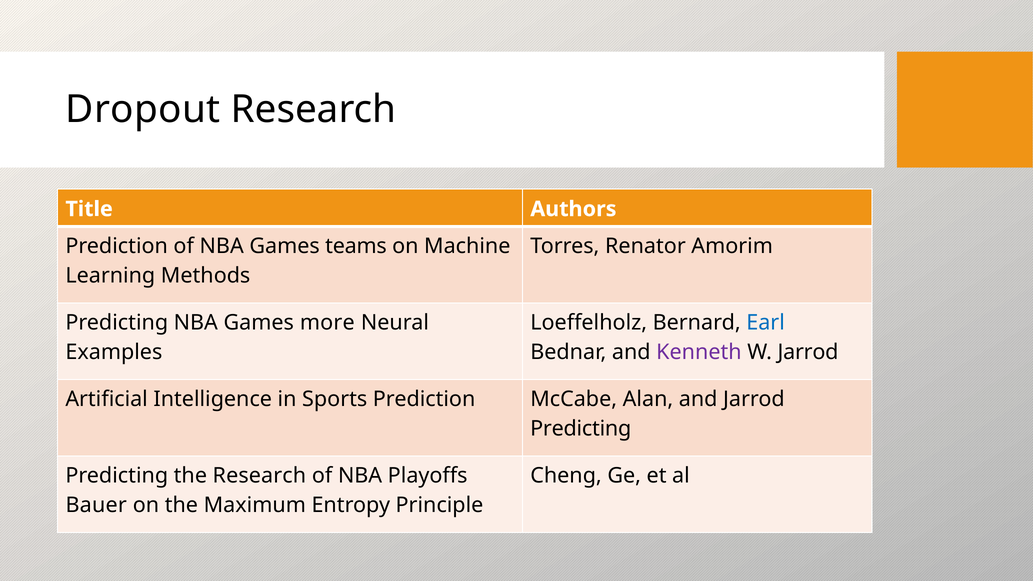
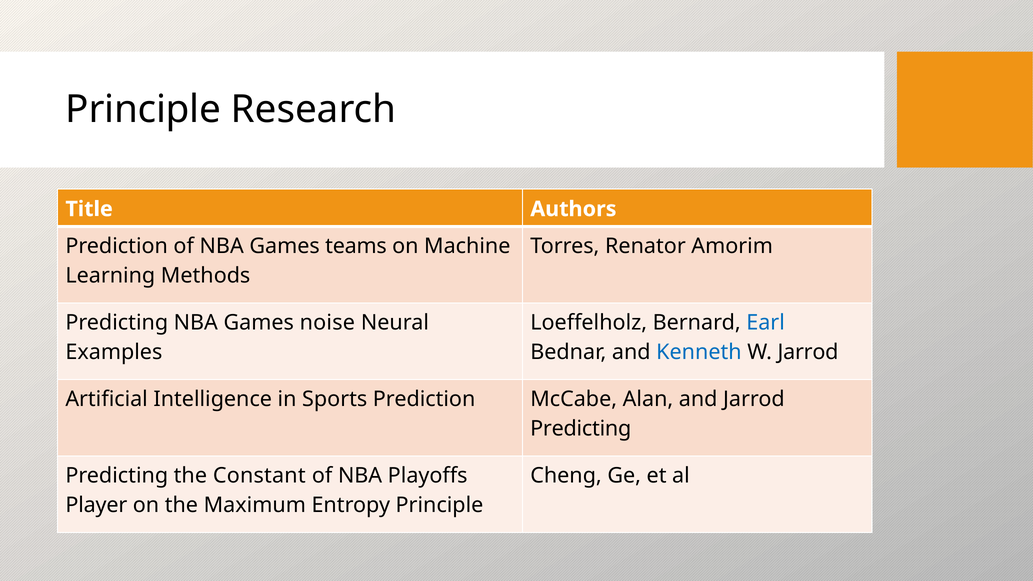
Dropout: Dropout -> Principle (143, 109)
more: more -> noise (327, 323)
Kenneth colour: purple -> blue (699, 352)
the Research: Research -> Constant (259, 476)
Bauer: Bauer -> Player (96, 505)
